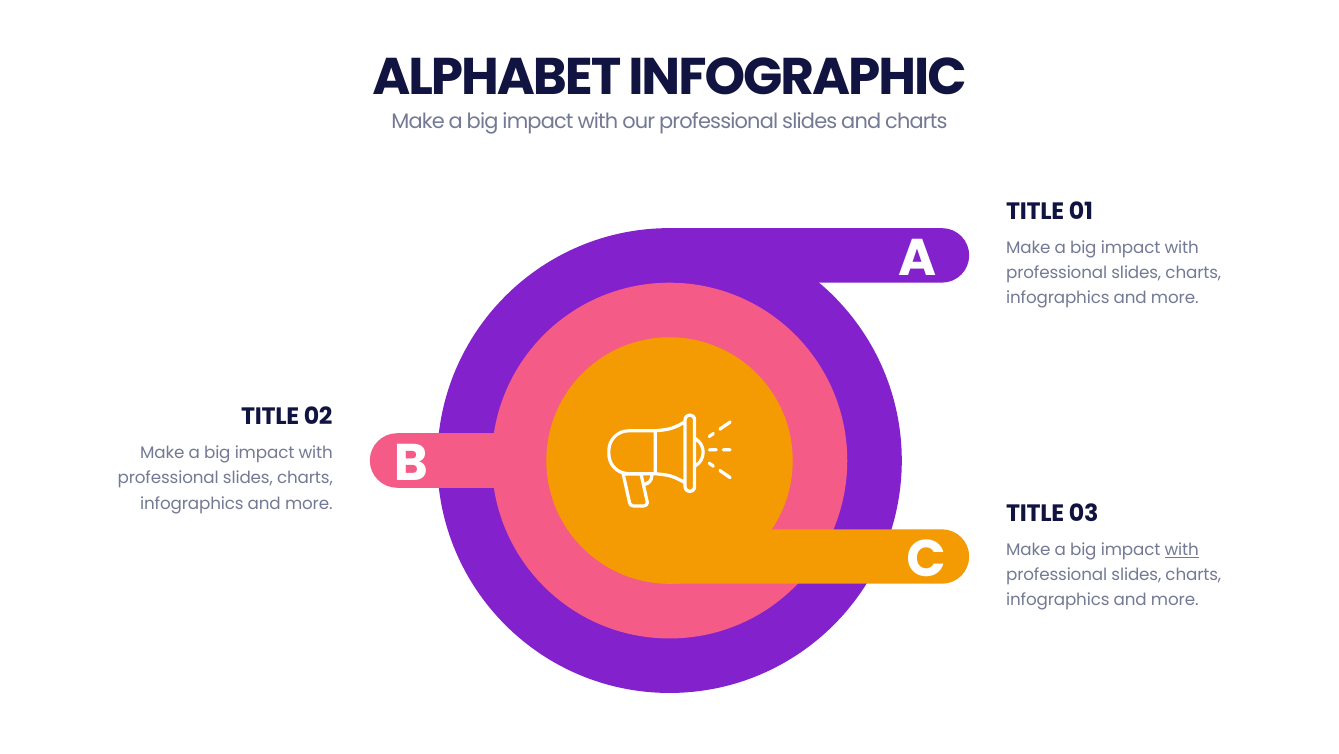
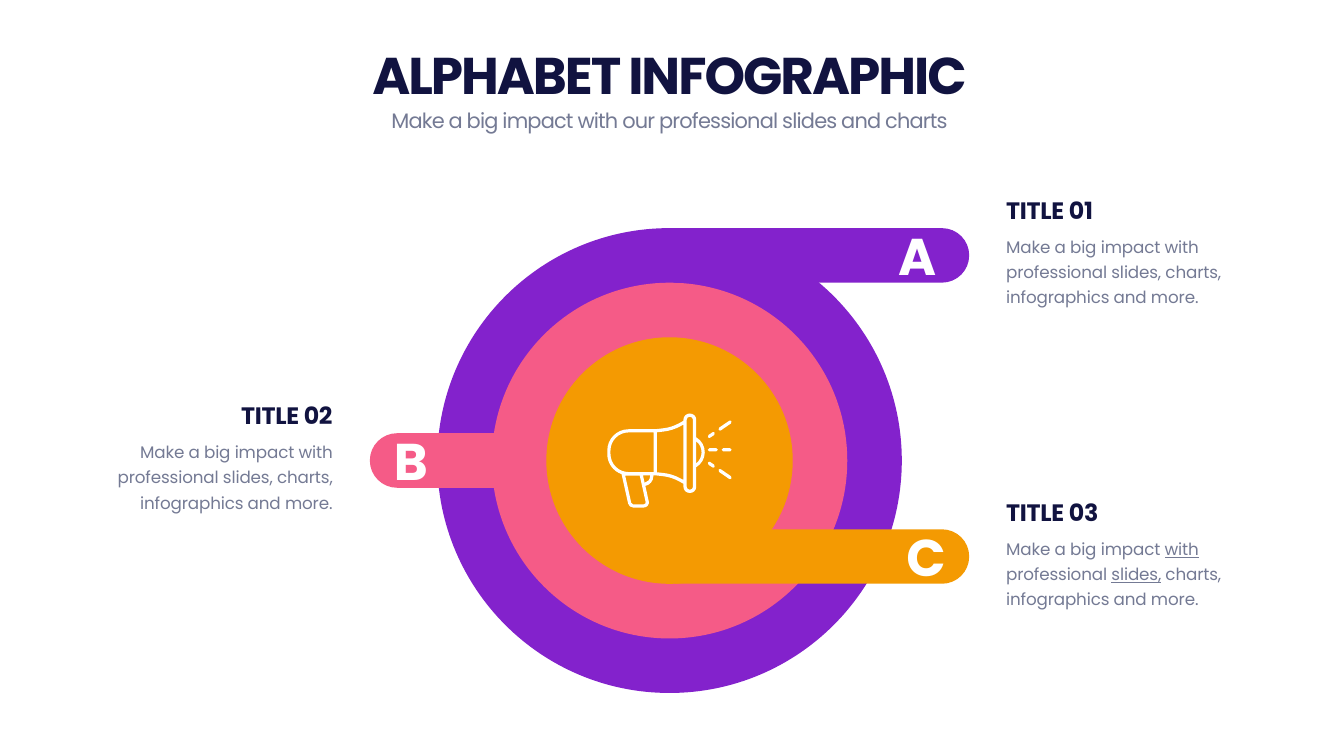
slides underline: none -> present (1136, 574)
